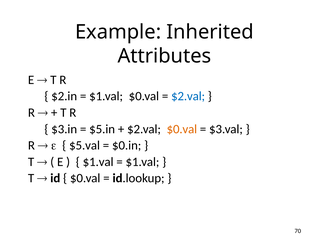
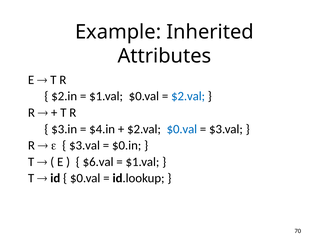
$5.in: $5.in -> $4.in (102, 129)
$0.val colour: orange -> blue (182, 129)
$5.val: $5.val -> $3.val (85, 145)
$1.val: $1.val -> $6.val (98, 162)
